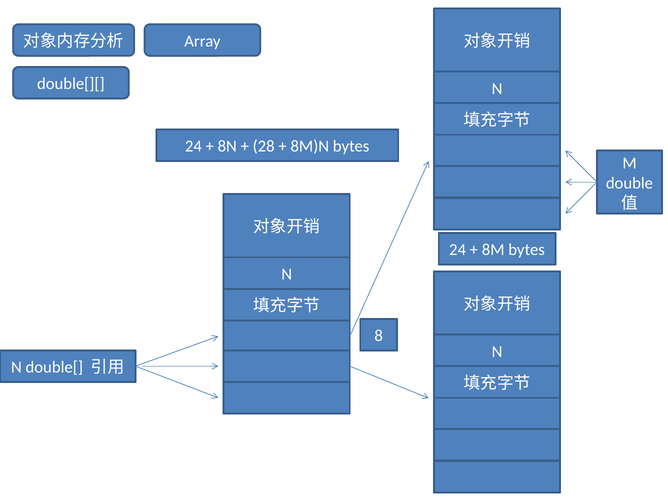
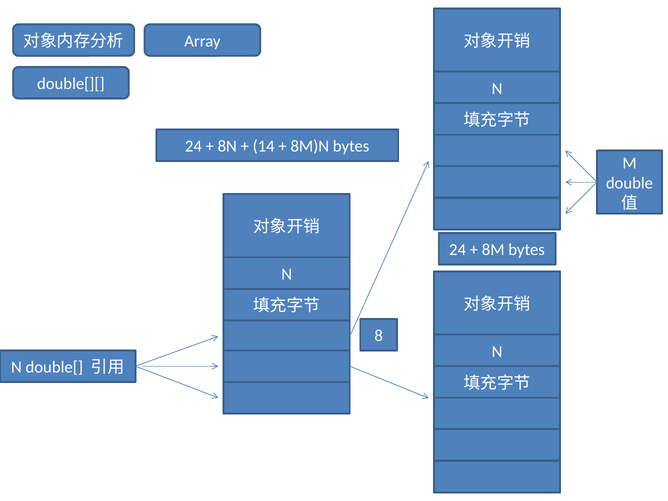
28: 28 -> 14 (264, 146)
